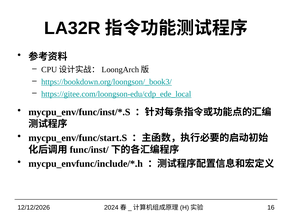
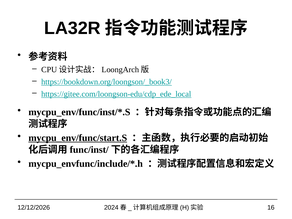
mycpu_env/func/start.S underline: none -> present (78, 138)
